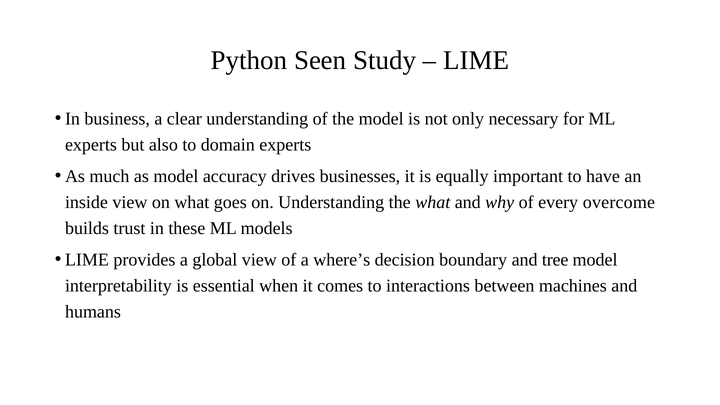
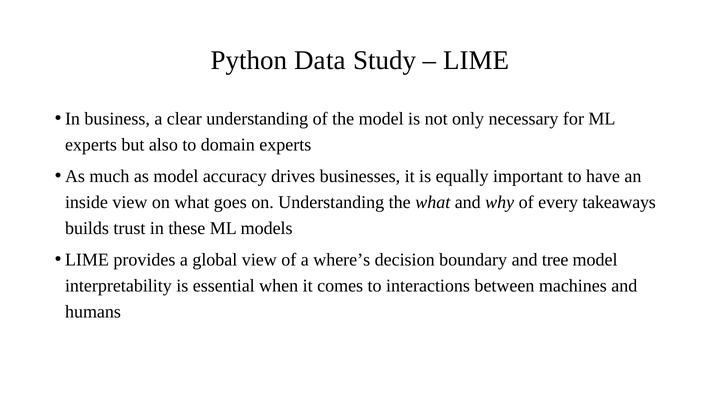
Seen: Seen -> Data (320, 61)
overcome: overcome -> takeaways (619, 202)
